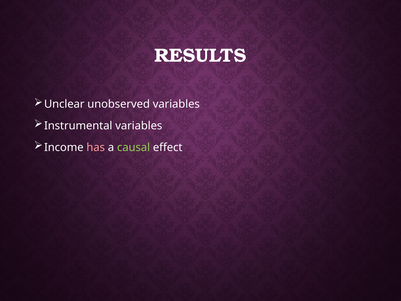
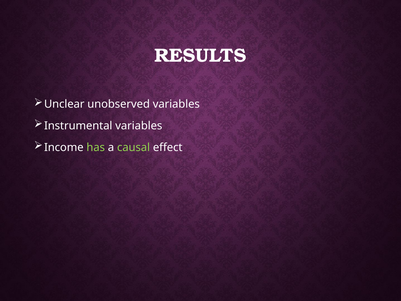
has colour: pink -> light green (96, 147)
